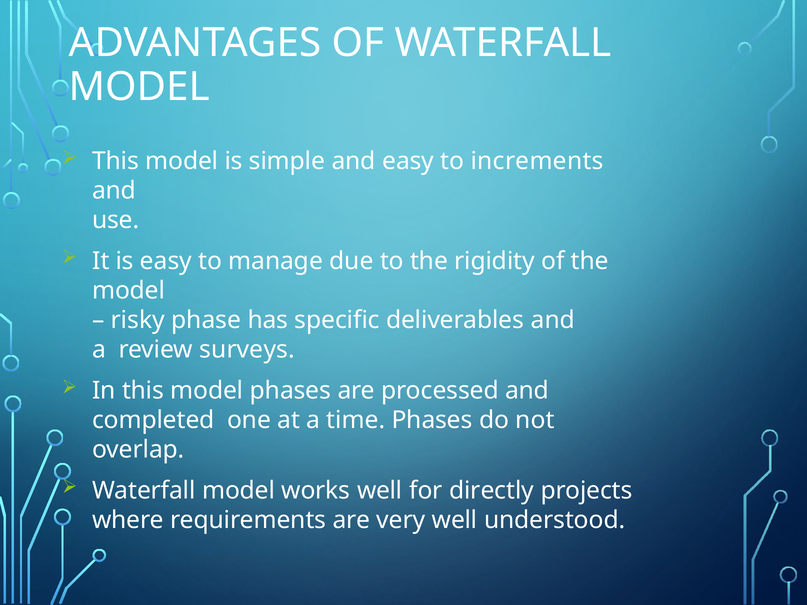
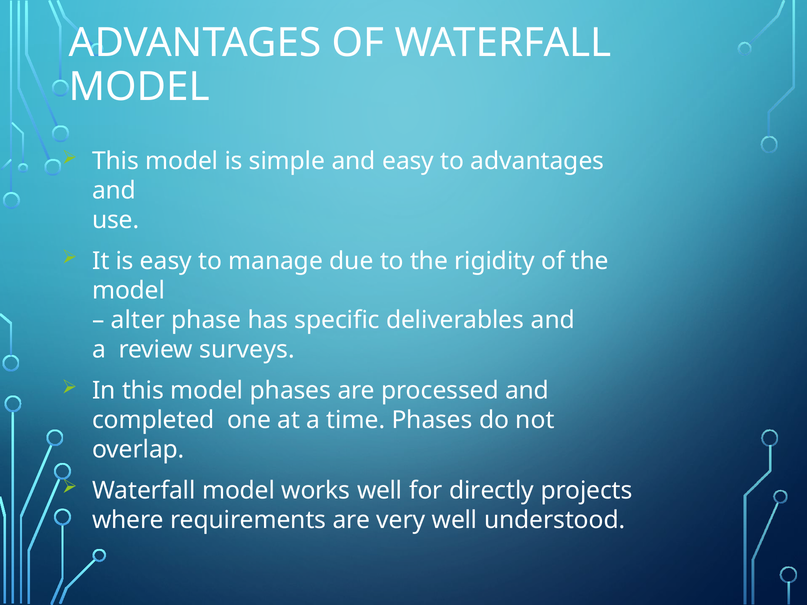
to increments: increments -> advantages (537, 161)
risky: risky -> alter (138, 320)
